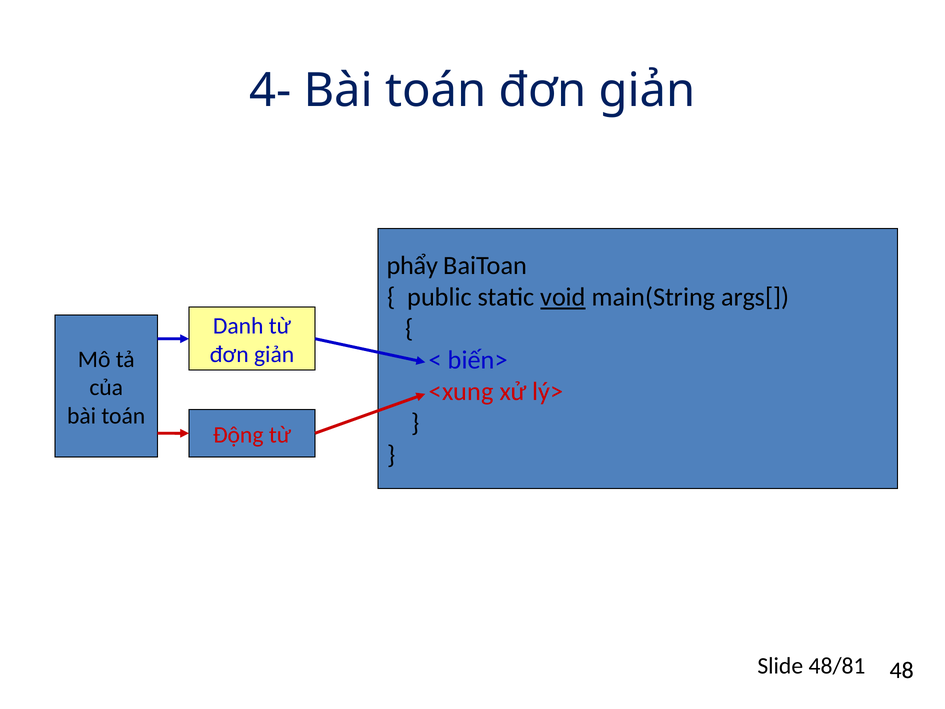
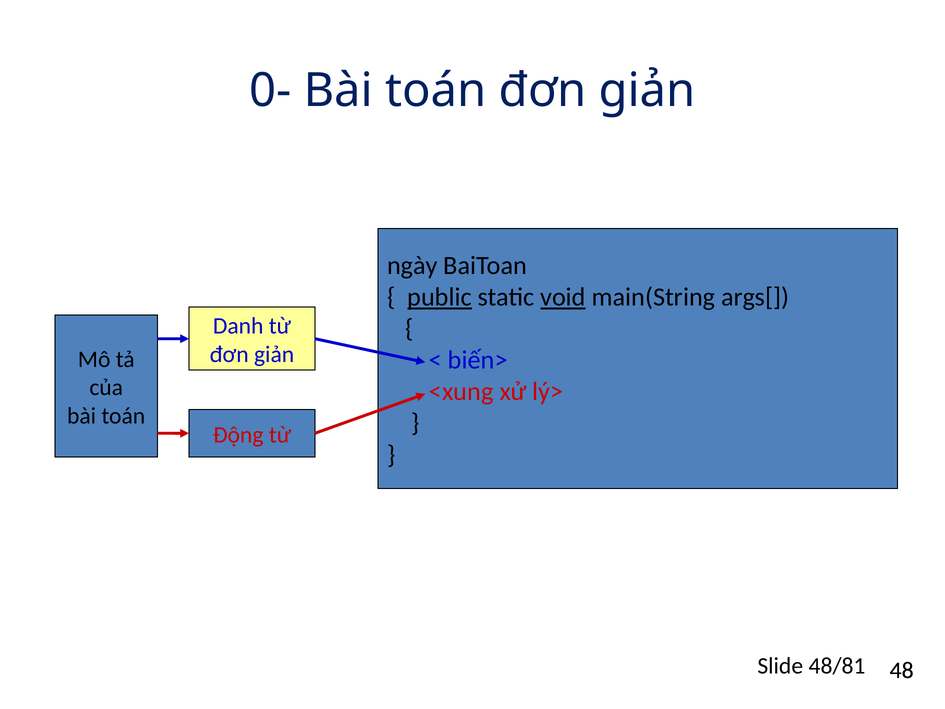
4-: 4- -> 0- (270, 91)
phẩy: phẩy -> ngày (412, 266)
public underline: none -> present (440, 297)
